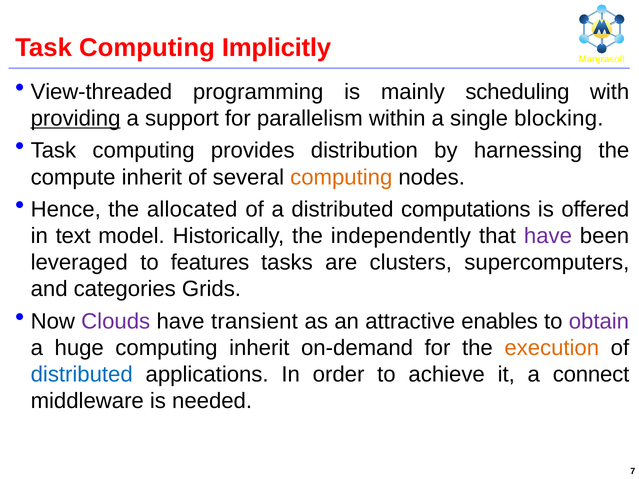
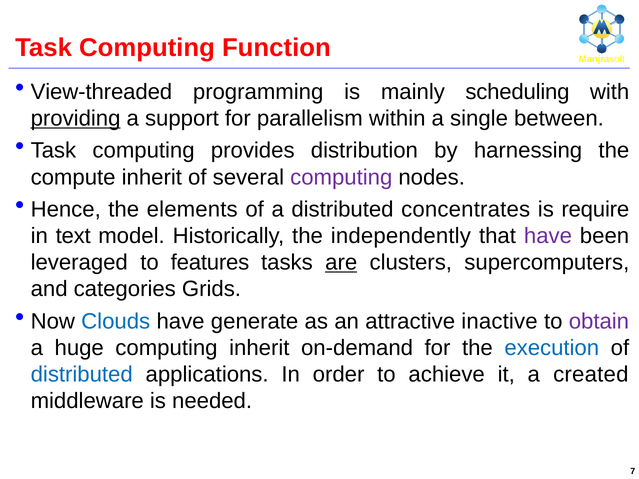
Implicitly: Implicitly -> Function (276, 48)
blocking: blocking -> between (559, 119)
computing colour: orange -> purple (341, 177)
allocated: allocated -> elements (192, 209)
computations: computations -> concentrates (466, 209)
offered: offered -> require (595, 209)
are underline: none -> present (341, 263)
Clouds colour: purple -> blue (116, 321)
transient: transient -> generate (255, 321)
enables: enables -> inactive (499, 321)
execution colour: orange -> blue (552, 348)
connect: connect -> created (591, 375)
